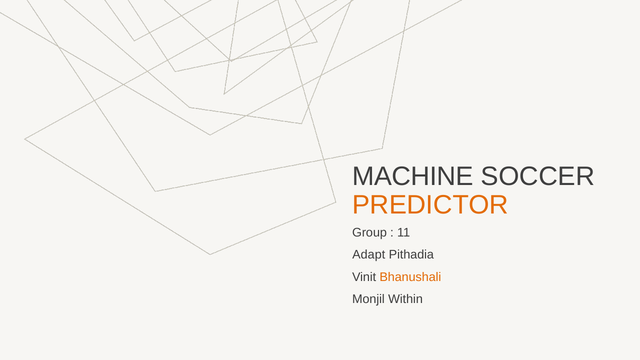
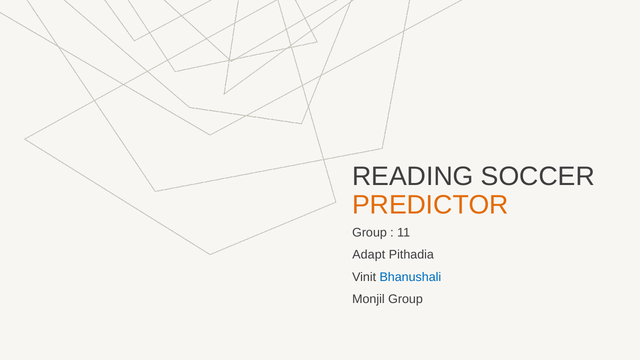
MACHINE: MACHINE -> READING (413, 176)
Bhanushali colour: orange -> blue (410, 277)
Monjil Within: Within -> Group (406, 299)
